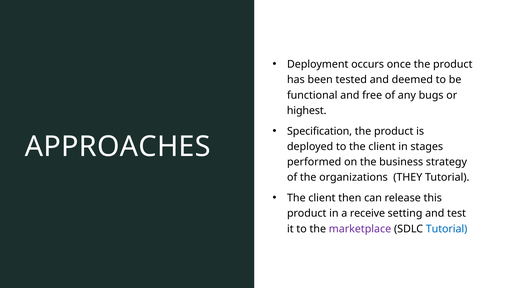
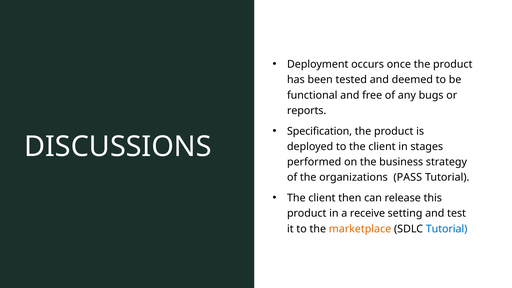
highest: highest -> reports (307, 111)
APPROACHES: APPROACHES -> DISCUSSIONS (118, 147)
THEY: THEY -> PASS (408, 177)
marketplace colour: purple -> orange (360, 229)
